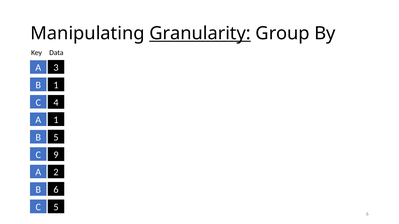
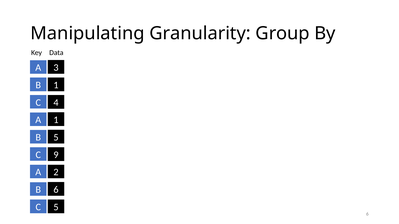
Granularity underline: present -> none (200, 34)
